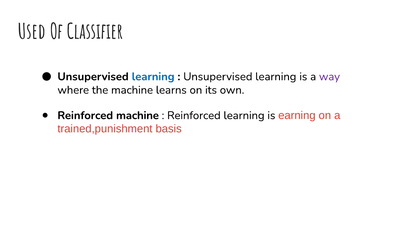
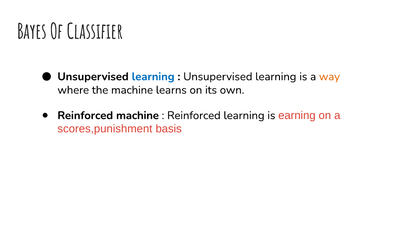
Used: Used -> Bayes (32, 32)
way colour: purple -> orange (329, 77)
trained,punishment: trained,punishment -> scores,punishment (105, 129)
